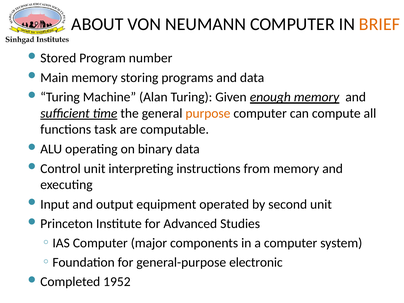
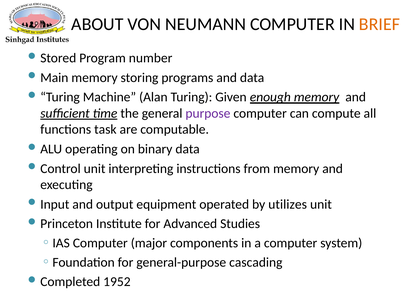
purpose colour: orange -> purple (208, 113)
second: second -> utilizes (288, 204)
electronic: electronic -> cascading (256, 262)
